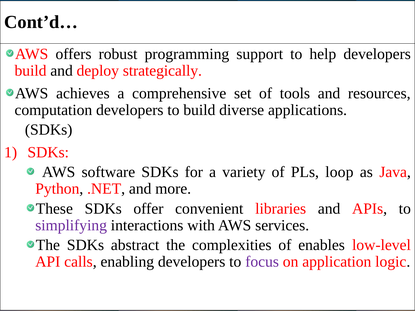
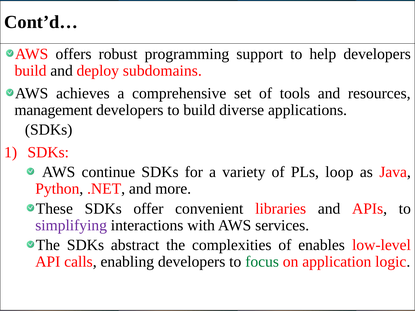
strategically: strategically -> subdomains (162, 71)
computation: computation -> management (53, 110)
software: software -> continue (108, 172)
focus colour: purple -> green (262, 262)
